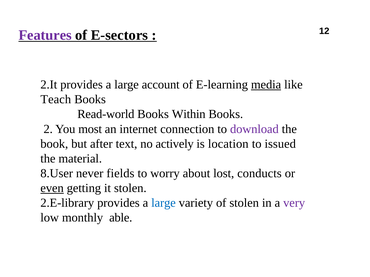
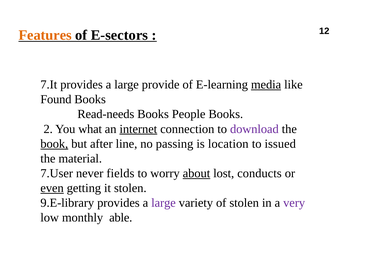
Features colour: purple -> orange (45, 35)
2.It: 2.It -> 7.It (49, 85)
account: account -> provide (161, 85)
Teach: Teach -> Found (56, 100)
Read-world: Read-world -> Read-needs (106, 114)
Within: Within -> People (189, 114)
most: most -> what (90, 129)
internet underline: none -> present (138, 129)
book underline: none -> present (54, 144)
text: text -> line (126, 144)
actively: actively -> passing (175, 144)
8.User: 8.User -> 7.User (57, 174)
about underline: none -> present (196, 174)
2.E-library: 2.E-library -> 9.E-library (67, 203)
large colour: blue -> purple (164, 203)
